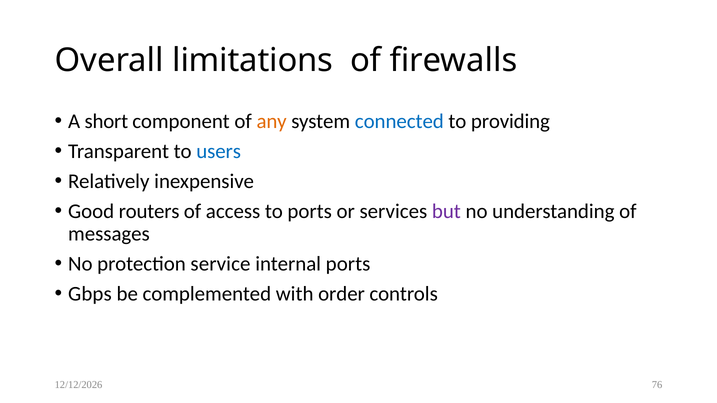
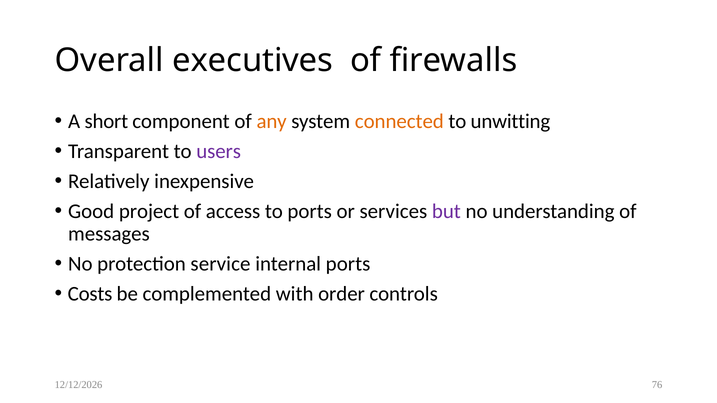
limitations: limitations -> executives (253, 60)
connected colour: blue -> orange (399, 121)
providing: providing -> unwitting (510, 121)
users colour: blue -> purple (219, 151)
routers: routers -> project (149, 211)
Gbps: Gbps -> Costs (90, 294)
